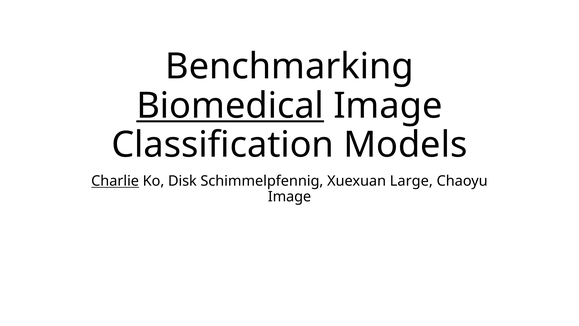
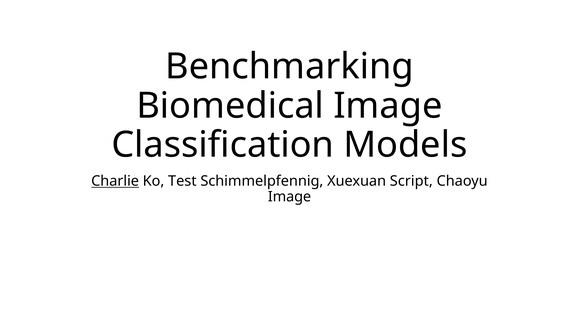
Biomedical underline: present -> none (230, 106)
Disk: Disk -> Test (182, 181)
Large: Large -> Script (411, 181)
